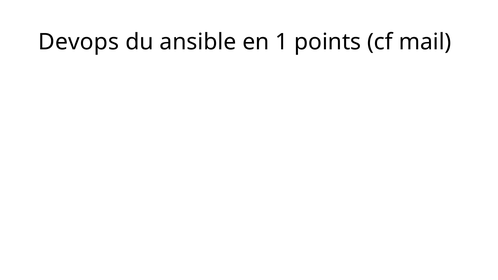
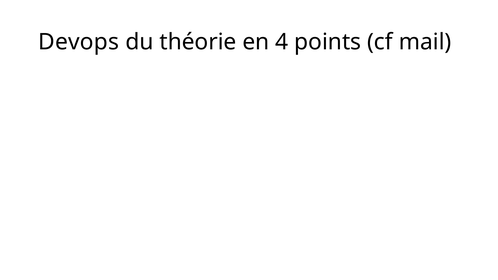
ansible: ansible -> théorie (198, 42)
1: 1 -> 4 (282, 42)
